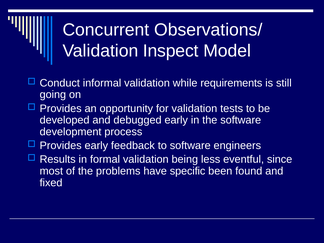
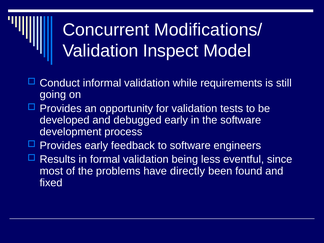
Observations/: Observations/ -> Modifications/ (208, 30)
specific: specific -> directly (187, 171)
